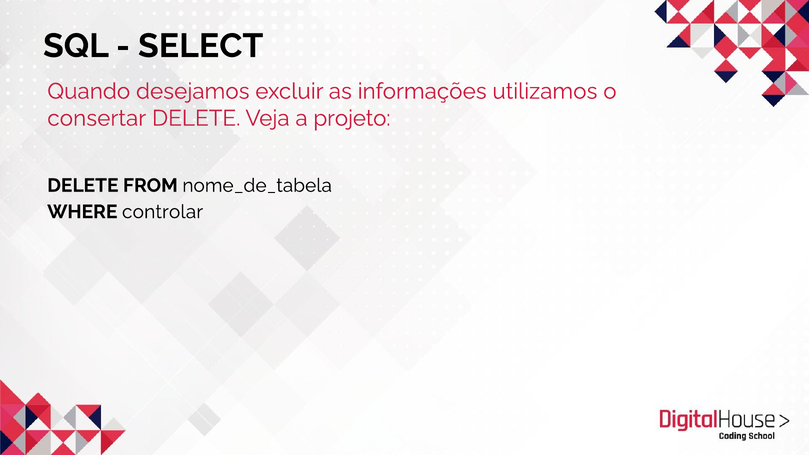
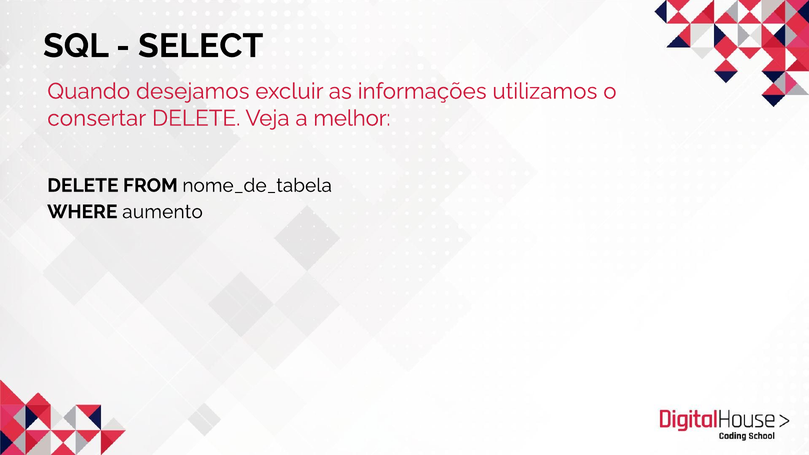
projeto: projeto -> melhor (352, 118)
controlar: controlar -> aumento (163, 212)
